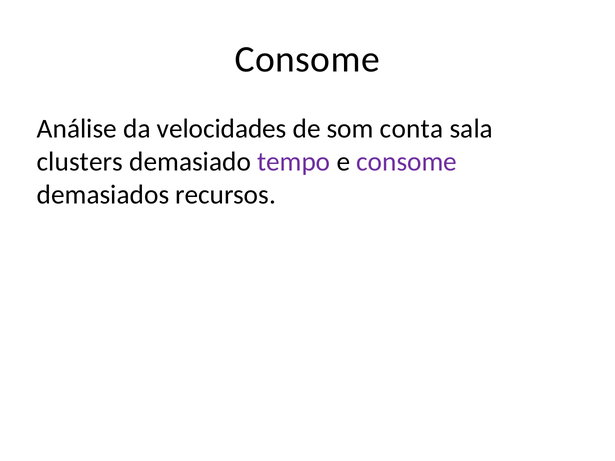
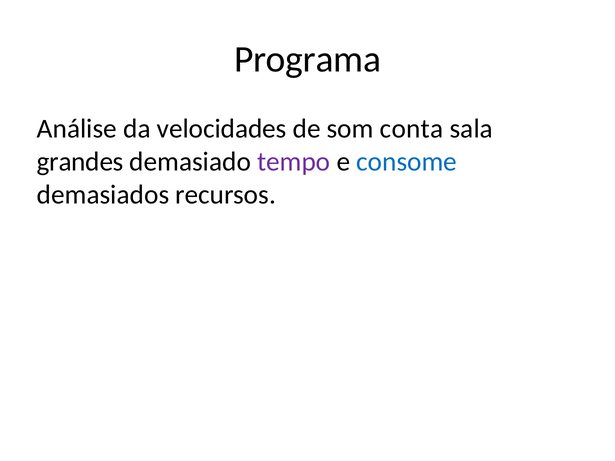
Consome: Consome -> Programa (308, 60)
clusters: clusters -> grandes (80, 162)
consome colour: purple -> blue (407, 162)
